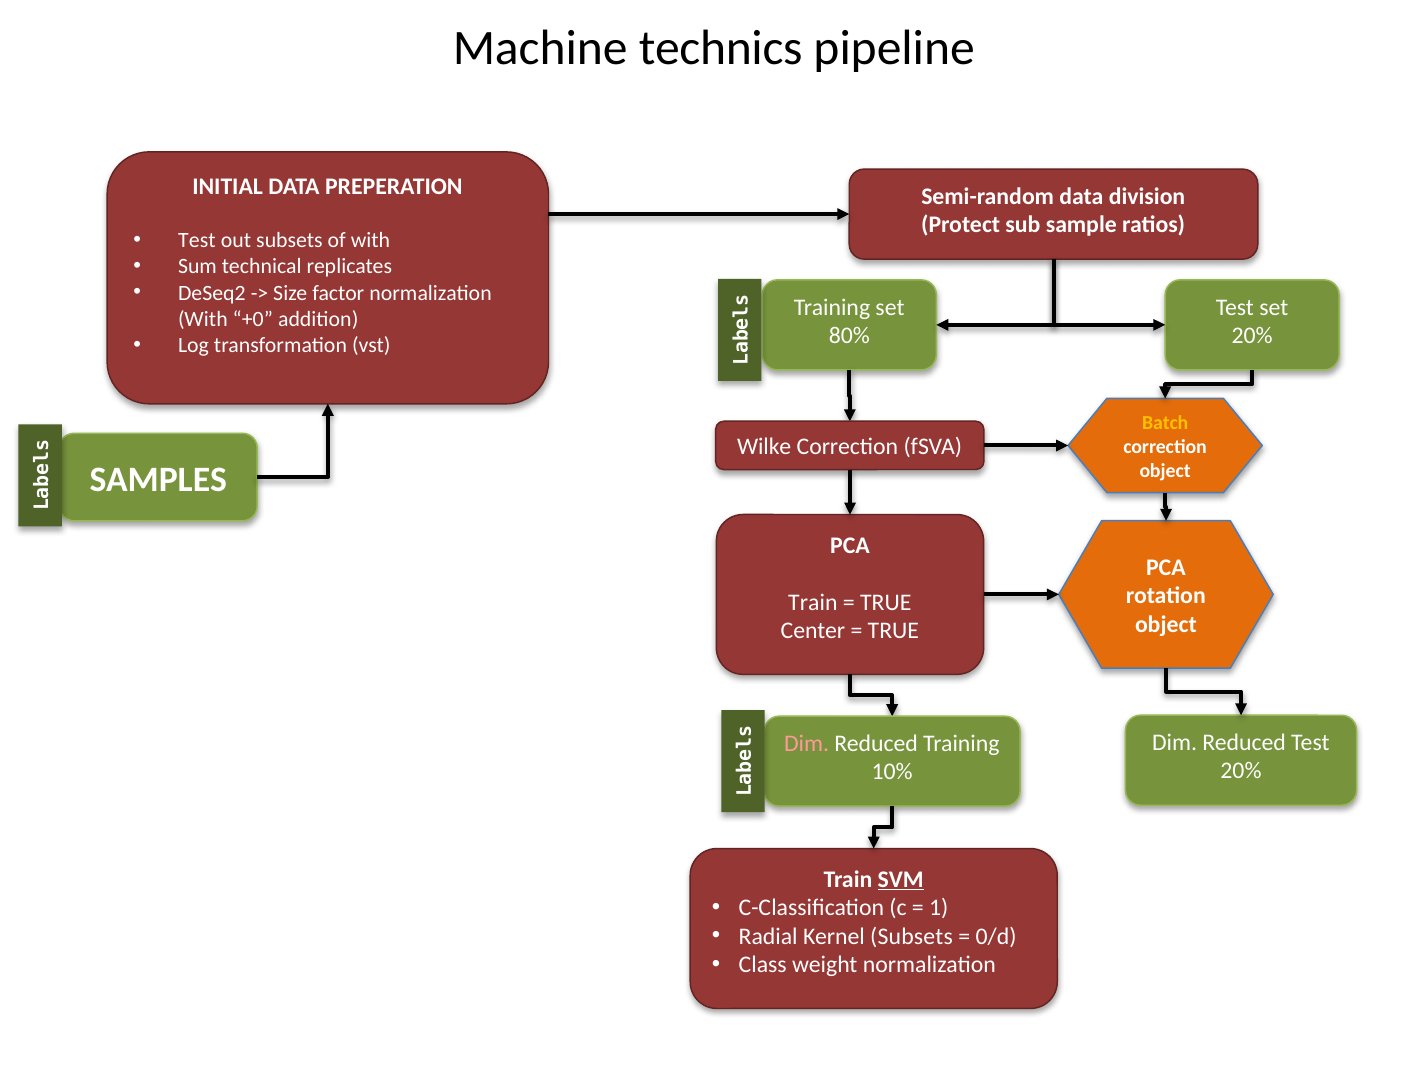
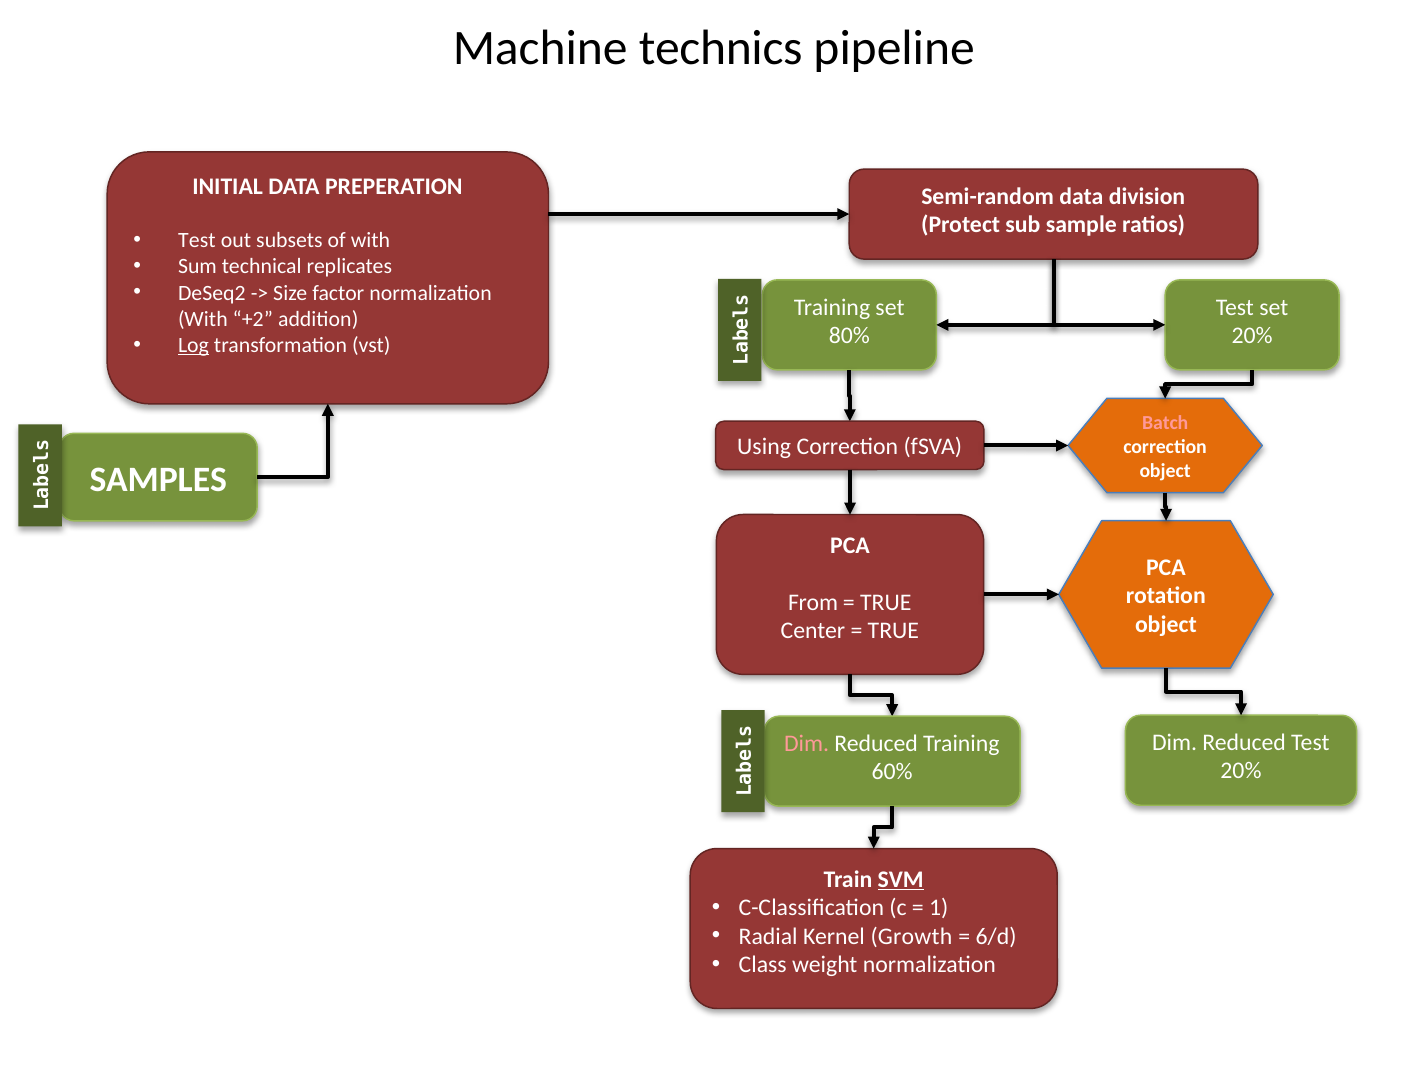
+0: +0 -> +2 (253, 319)
Log underline: none -> present (194, 345)
Batch colour: yellow -> pink (1165, 423)
Wilke: Wilke -> Using (764, 446)
Train: Train -> From (813, 602)
10%: 10% -> 60% (892, 772)
Kernel Subsets: Subsets -> Growth (911, 936)
0/d: 0/d -> 6/d (996, 936)
